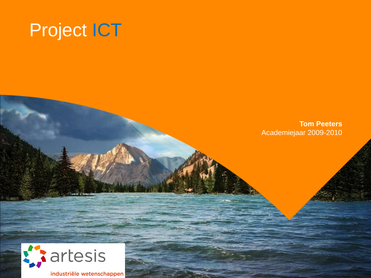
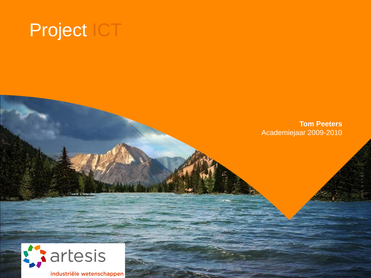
ICT colour: blue -> orange (107, 30)
